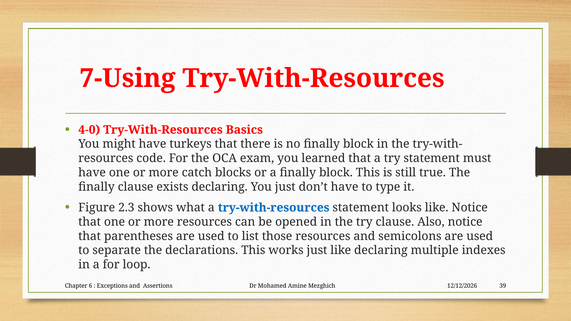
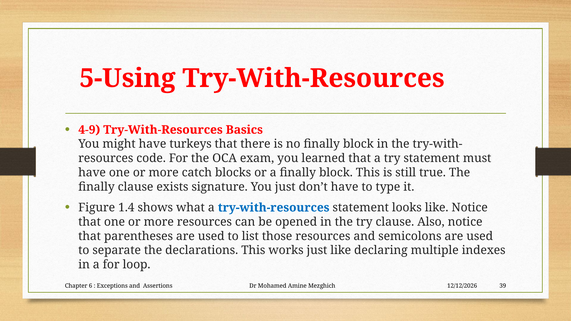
7-Using: 7-Using -> 5-Using (127, 78)
4-0: 4-0 -> 4-9 (89, 130)
exists declaring: declaring -> signature (220, 187)
2.3: 2.3 -> 1.4 (126, 208)
